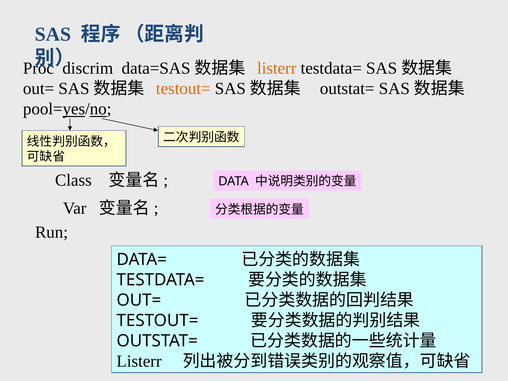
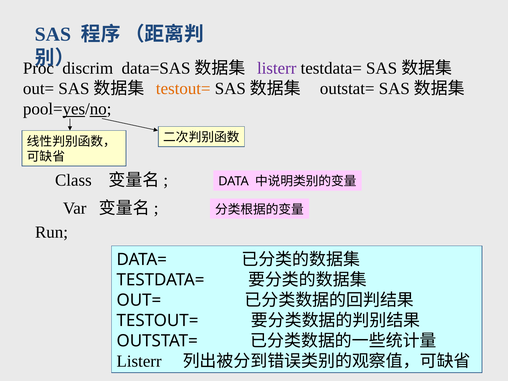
listerr colour: orange -> purple (277, 68)
